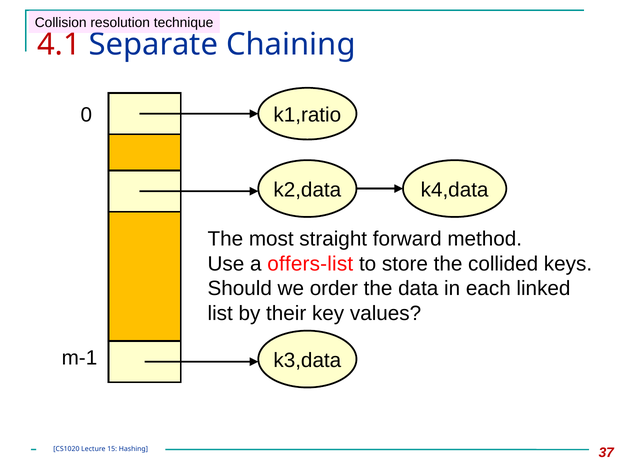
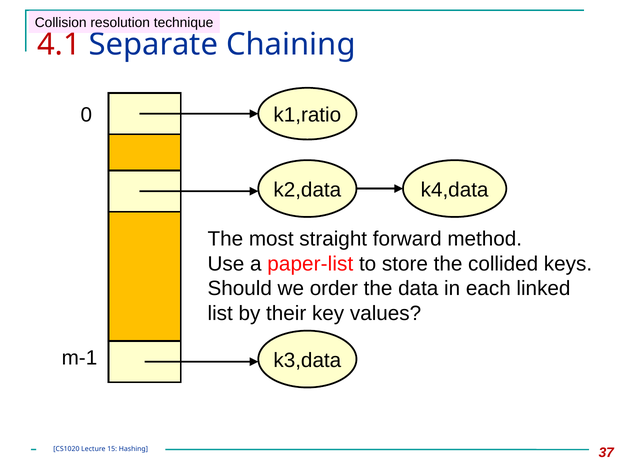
offers-list: offers-list -> paper-list (310, 264)
